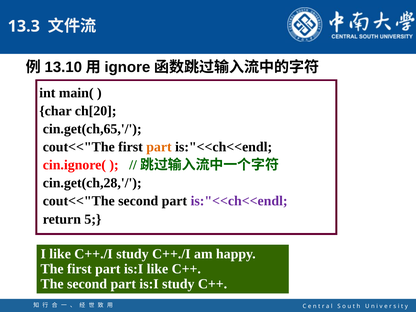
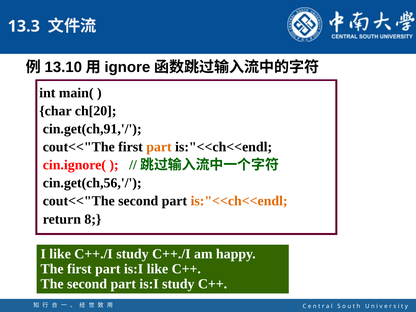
cin.get(ch,65,'/: cin.get(ch,65,'/ -> cin.get(ch,91,'/ (92, 129)
cin.get(ch,28,'/: cin.get(ch,28,'/ -> cin.get(ch,56,'/ (92, 183)
is:"<<ch<<endl colour: purple -> orange (239, 201)
5: 5 -> 8 (93, 219)
